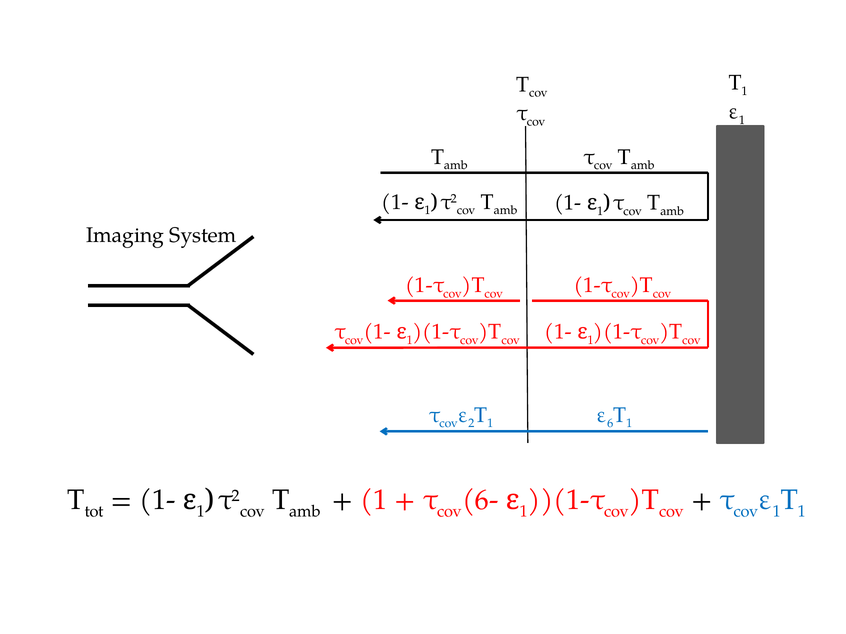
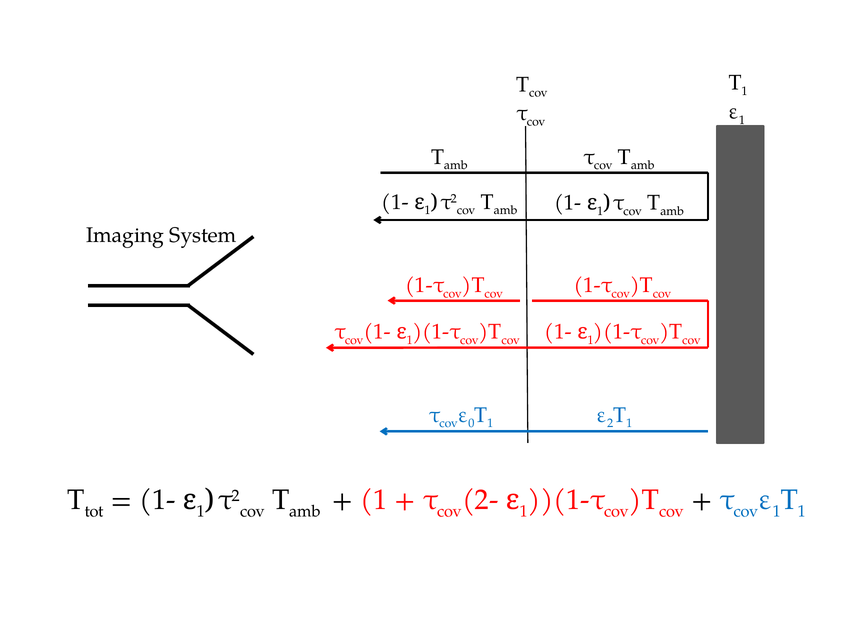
6: 6 -> 2 (610, 424)
2: 2 -> 0 (471, 424)
6-: 6- -> 2- (480, 501)
